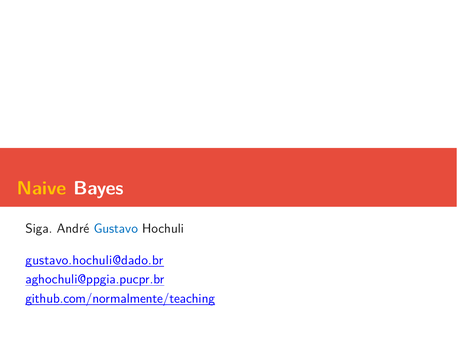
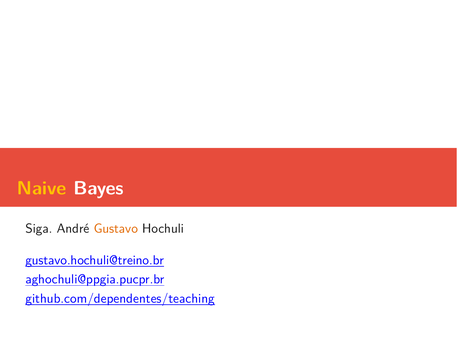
Gustavo colour: blue -> orange (116, 229)
gustavo.hochuli@dado.br: gustavo.hochuli@dado.br -> gustavo.hochuli@treino.br (95, 260)
github.com/normalmente/teaching: github.com/normalmente/teaching -> github.com/dependentes/teaching (120, 299)
